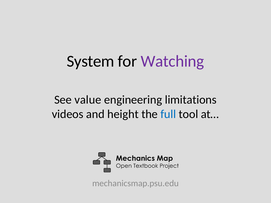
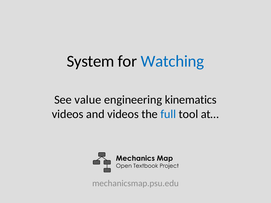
Watching colour: purple -> blue (172, 61)
limitations: limitations -> kinematics (191, 100)
and height: height -> videos (123, 114)
